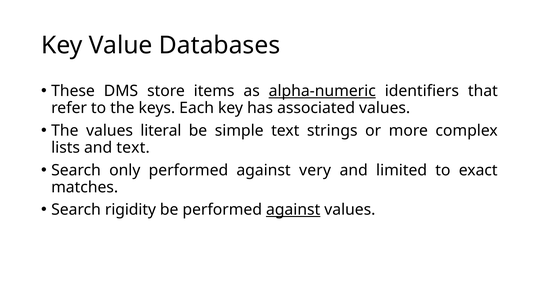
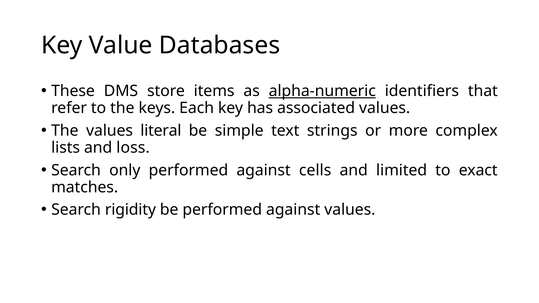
and text: text -> loss (133, 148)
very: very -> cells (315, 170)
against underline: present -> none (293, 210)
